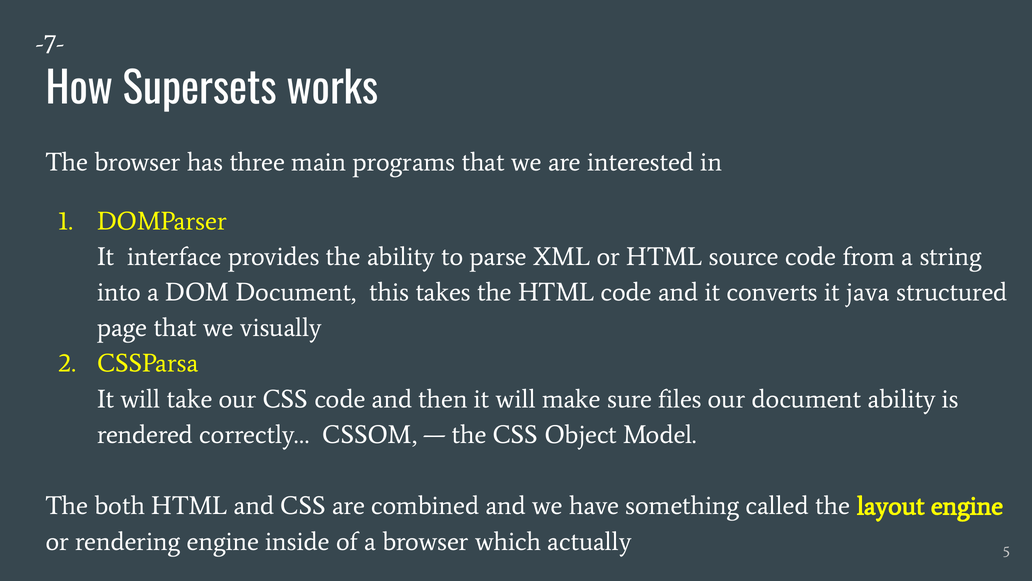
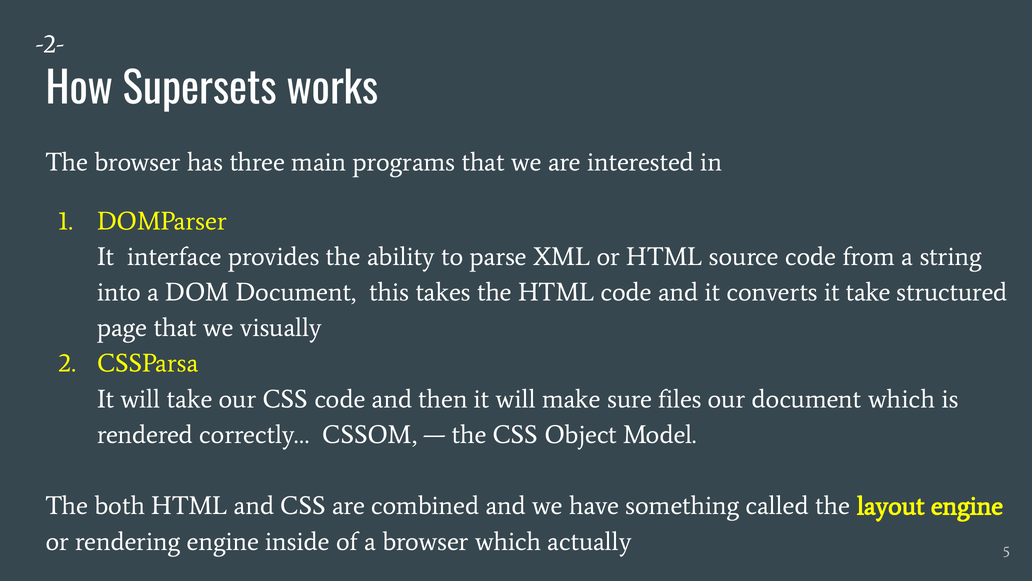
-7-: -7- -> -2- (50, 44)
it java: java -> take (868, 292)
document ability: ability -> which (902, 399)
